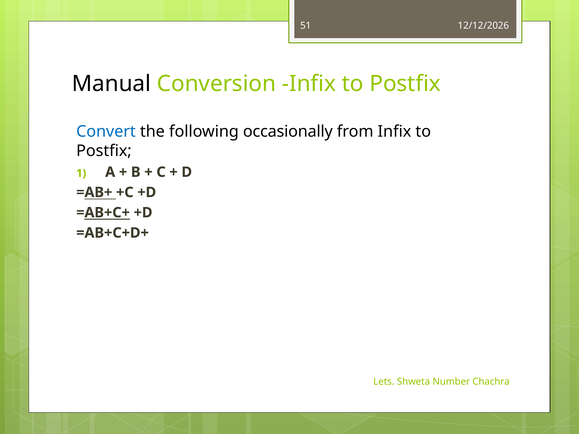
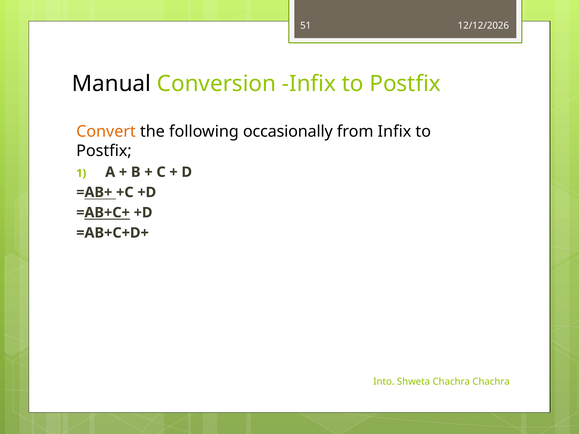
Convert colour: blue -> orange (106, 132)
Lets: Lets -> Into (384, 382)
Shweta Number: Number -> Chachra (451, 382)
